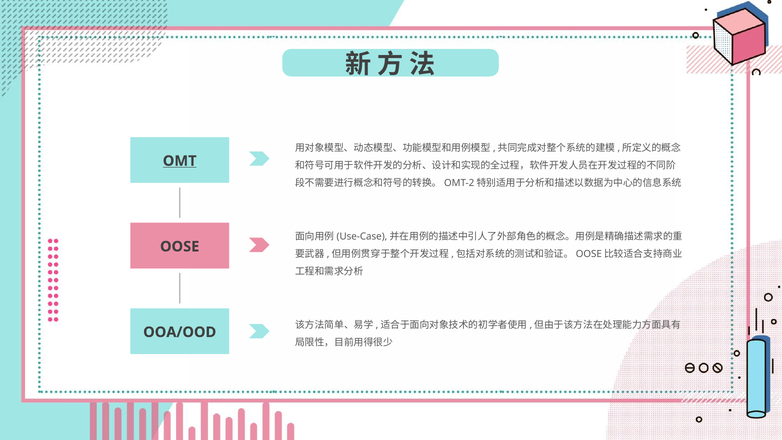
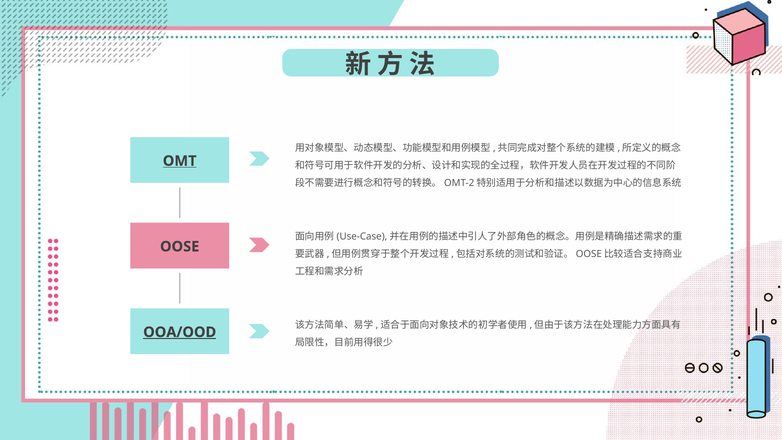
OOA/OOD underline: none -> present (180, 332)
